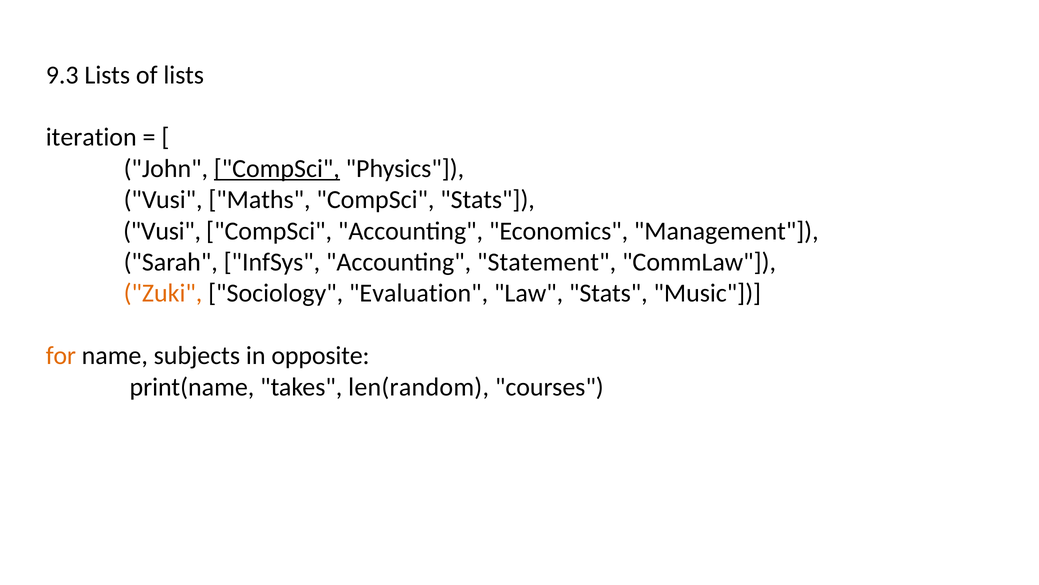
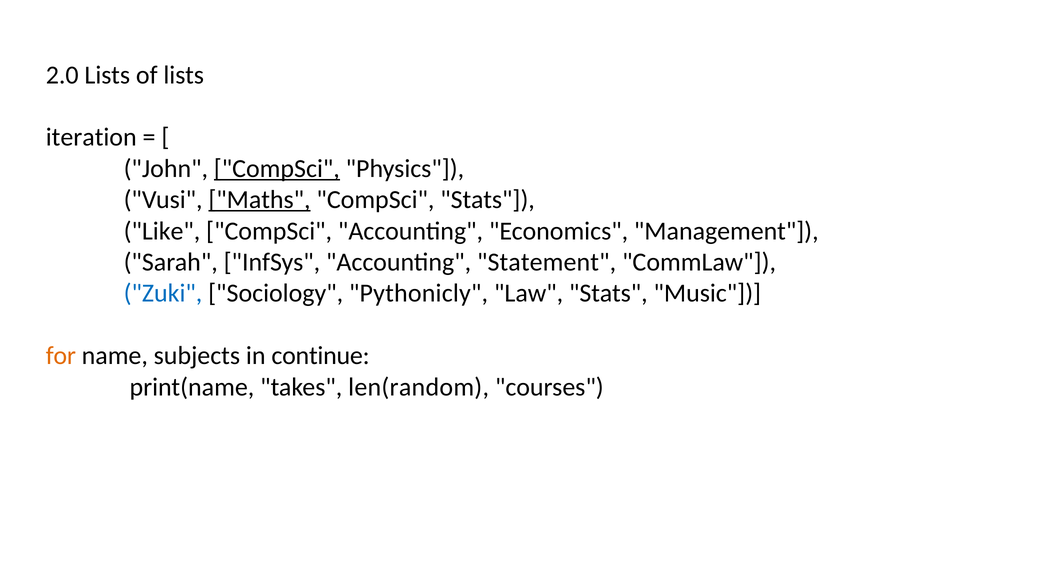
9.3: 9.3 -> 2.0 (62, 75)
Maths underline: none -> present (259, 200)
Vusi: Vusi -> Like (162, 231)
Zuki colour: orange -> blue (163, 293)
Evaluation: Evaluation -> Pythonicly (419, 293)
opposite: opposite -> continue (321, 355)
